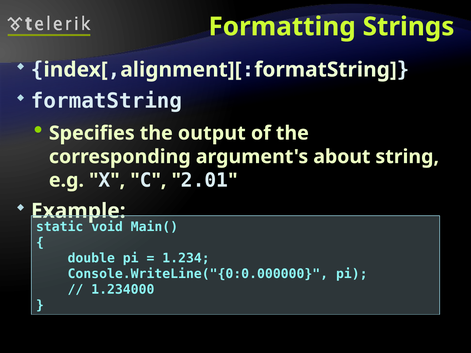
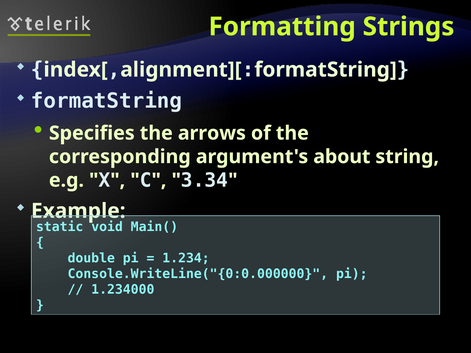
output: output -> arrows (212, 133)
2.01: 2.01 -> 3.34 (205, 180)
